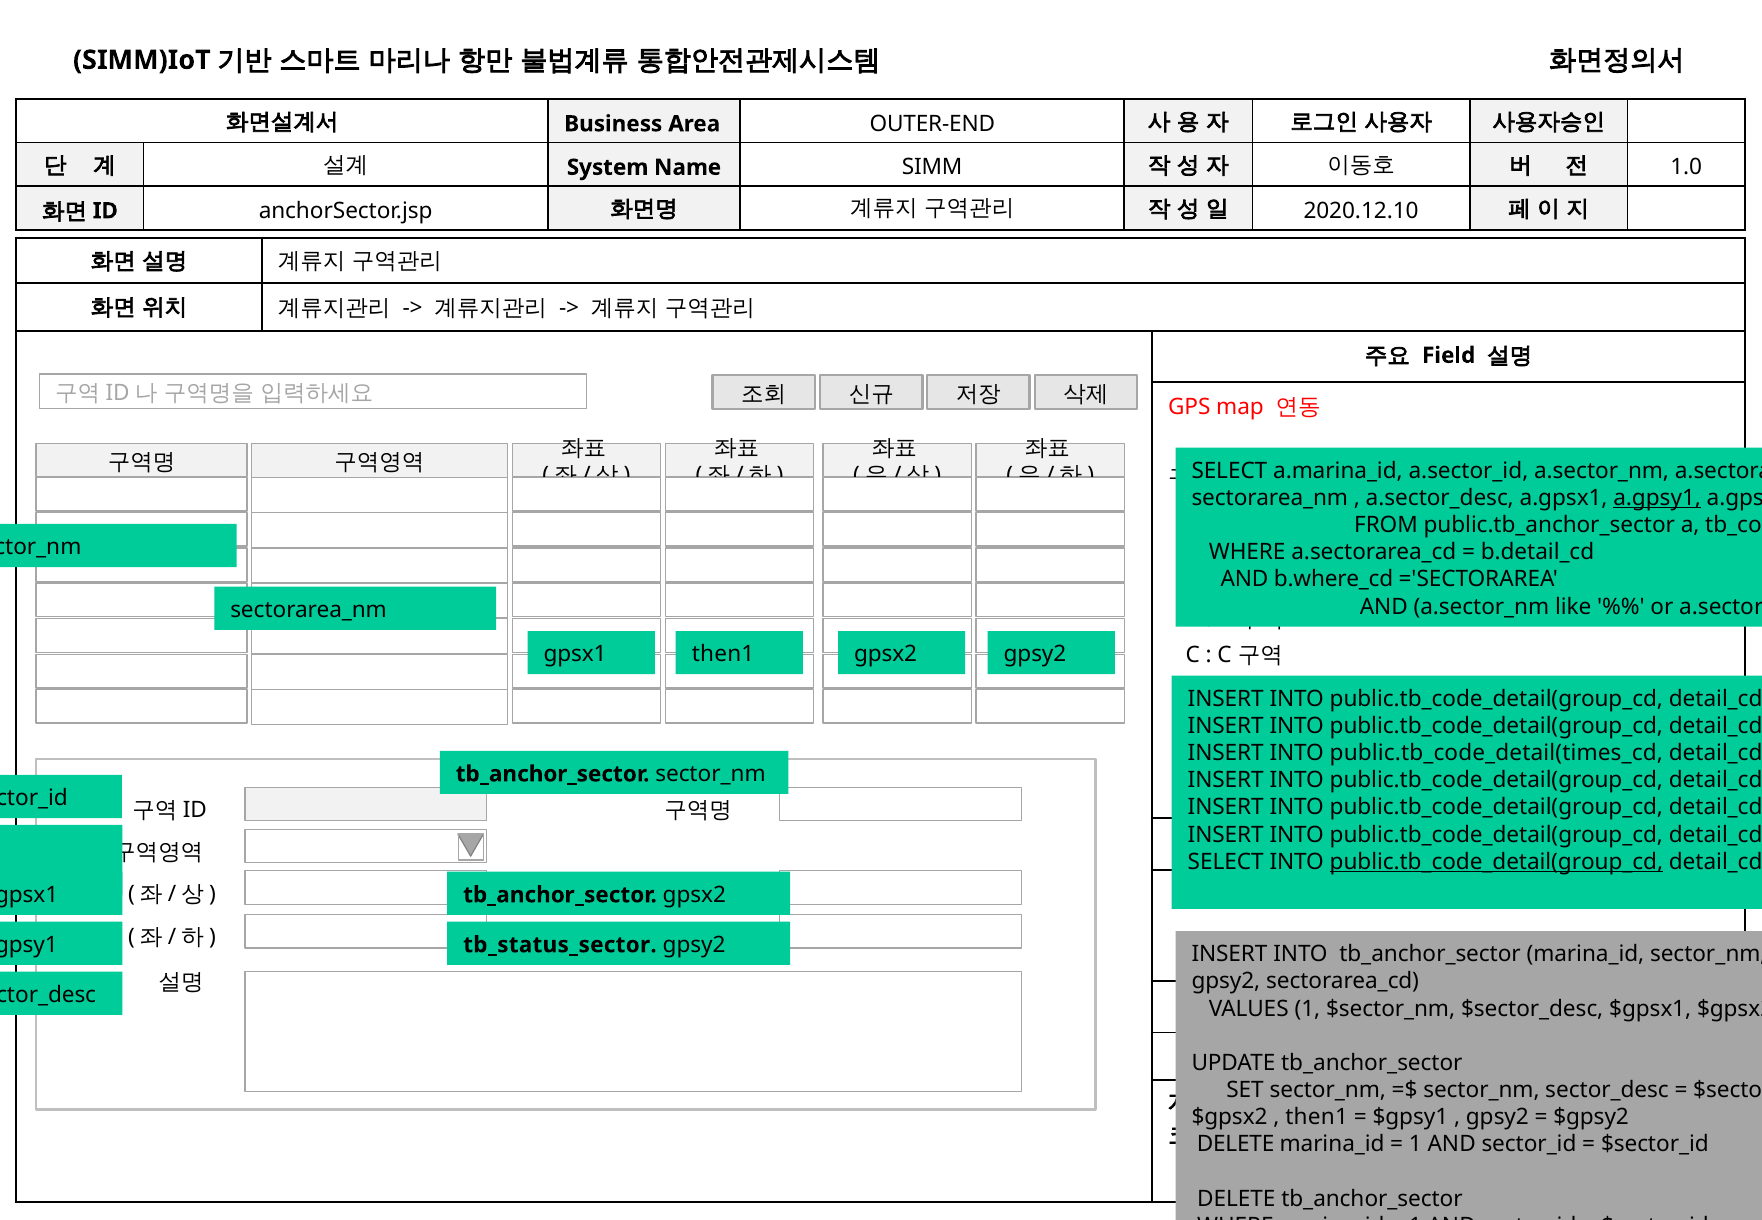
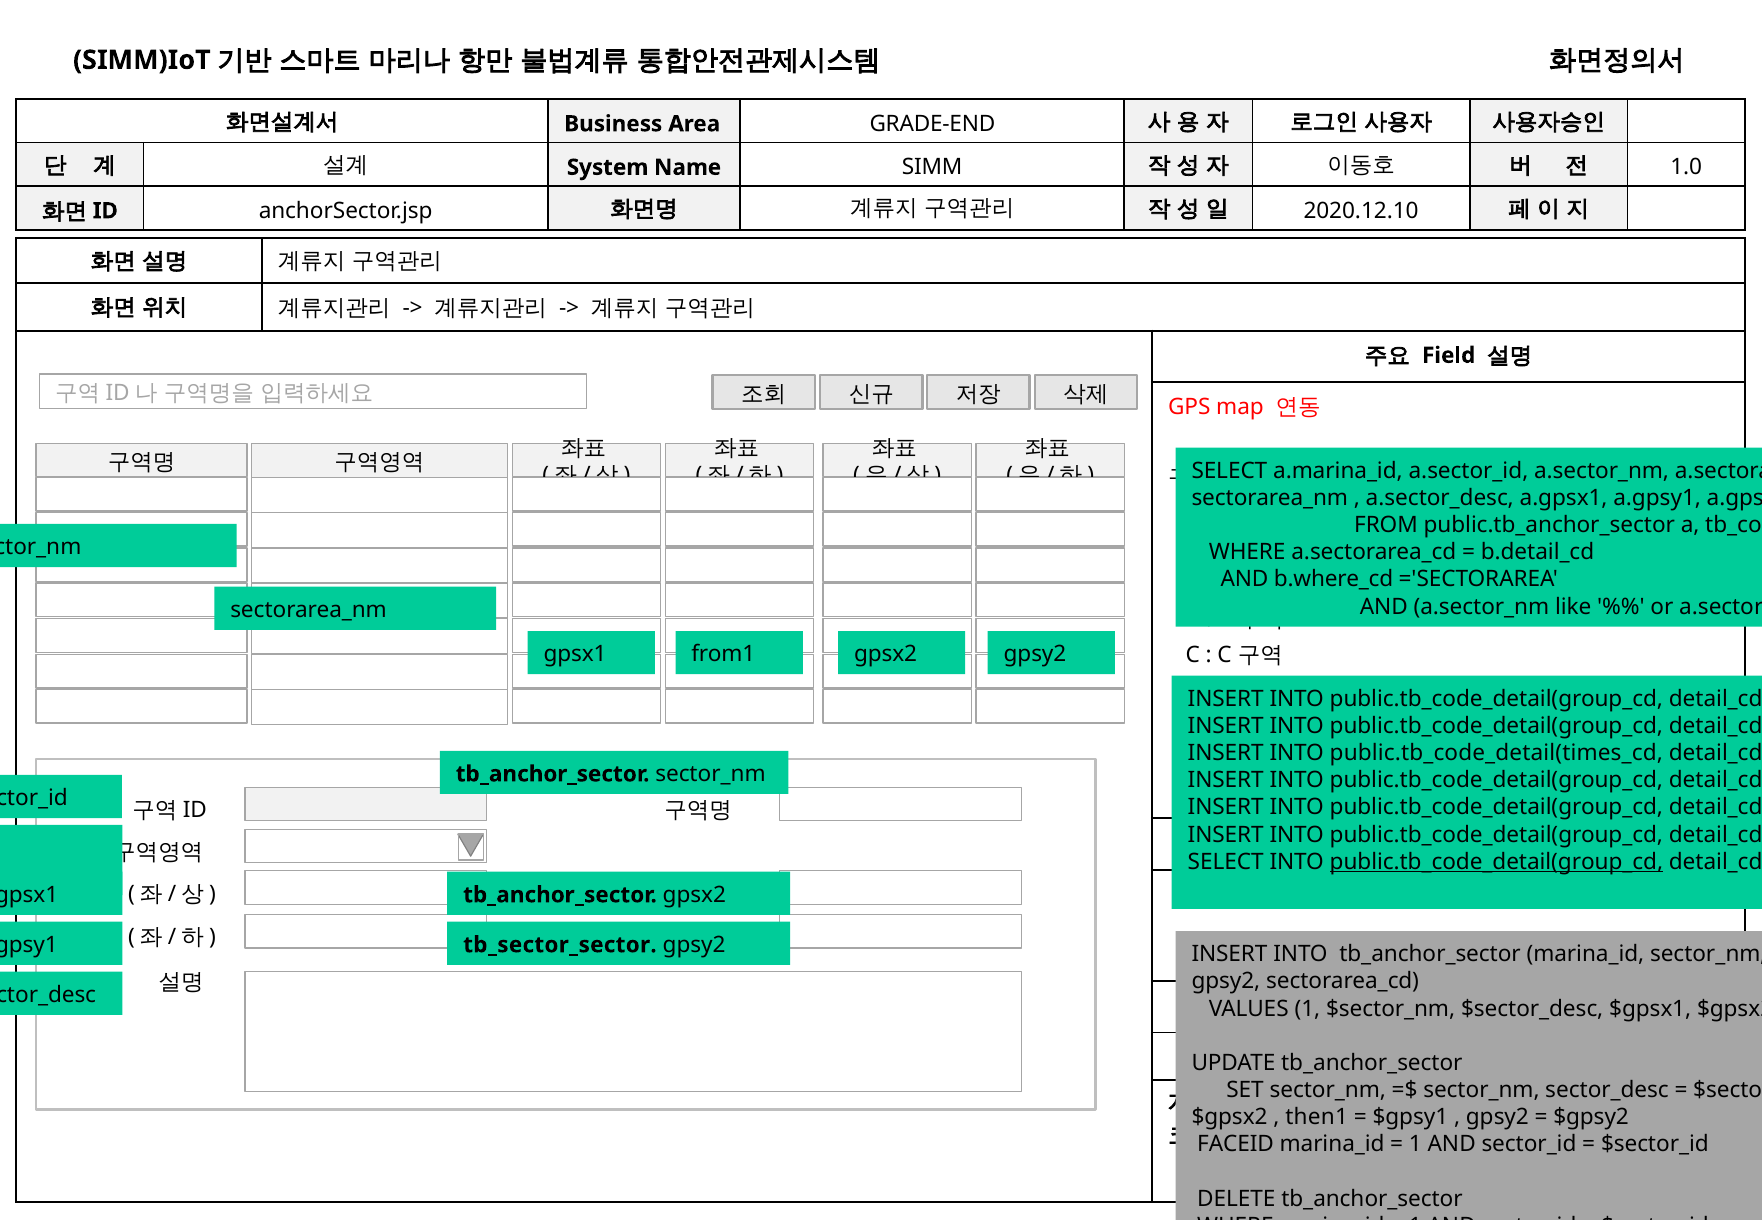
OUTER-END: OUTER-END -> GRADE-END (932, 124)
a.gpsy1 underline: present -> none (1657, 498)
gpsx1 then1: then1 -> from1 (723, 654)
tb_status_sector: tb_status_sector -> tb_sector_sector (560, 945)
DELETE: DELETE -> FACEID (1236, 1144)
